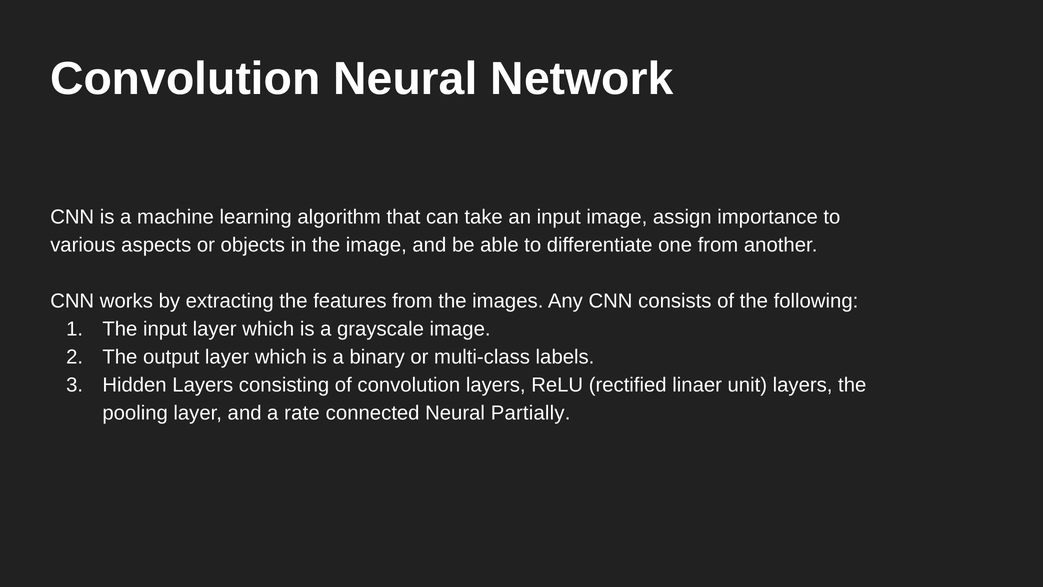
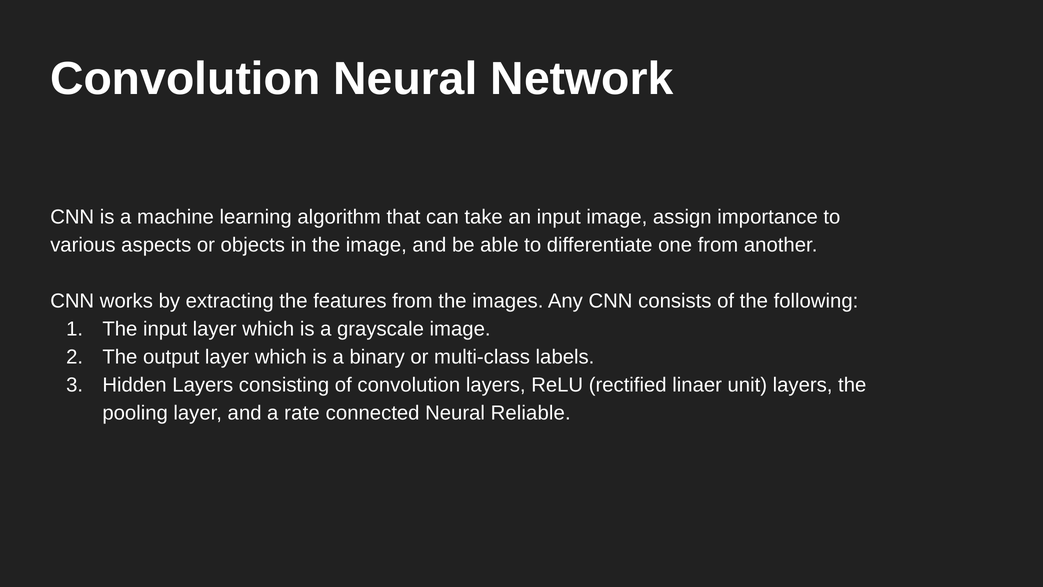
Partially: Partially -> Reliable (531, 413)
